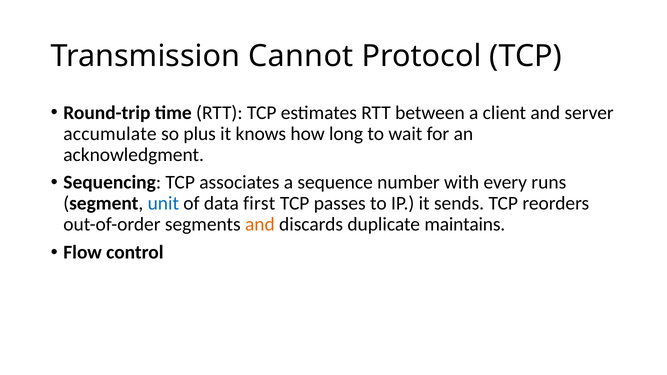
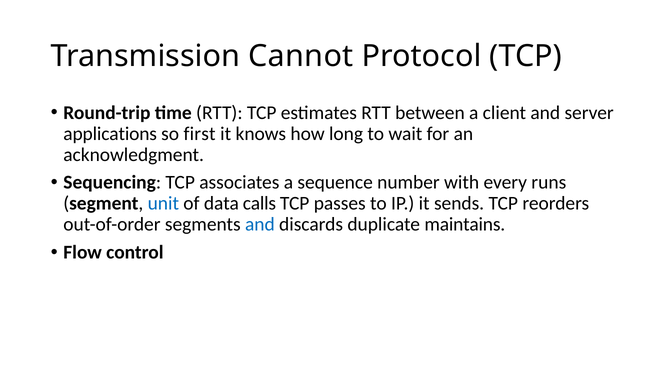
accumulate: accumulate -> applications (110, 134)
plus: plus -> first (200, 134)
first: first -> calls (259, 204)
and colour: orange -> blue (260, 225)
